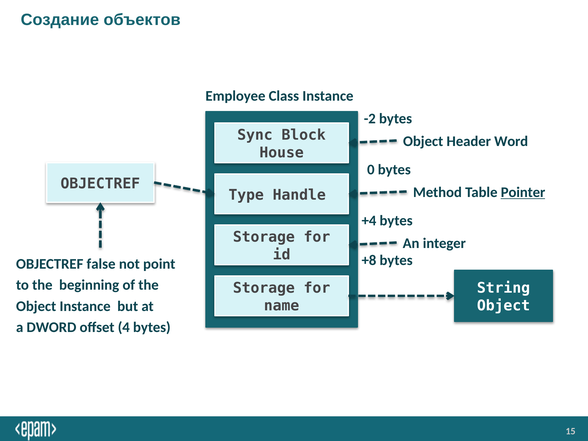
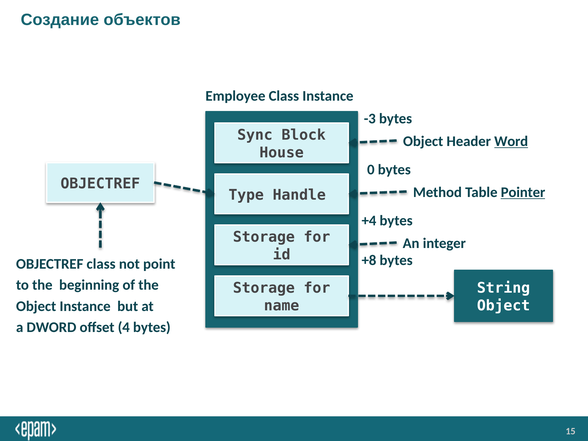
-2: -2 -> -3 (370, 119)
Word underline: none -> present (511, 141)
OBJECTREF false: false -> class (101, 264)
